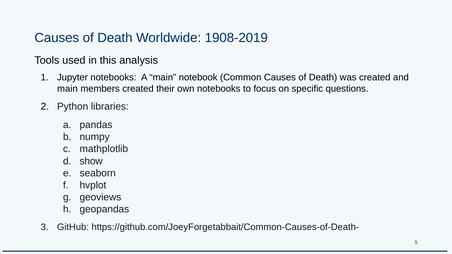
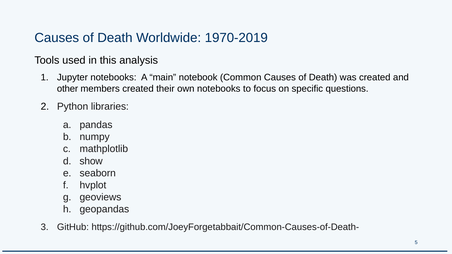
1908-2019: 1908-2019 -> 1970-2019 (236, 38)
main: main -> other (68, 89)
